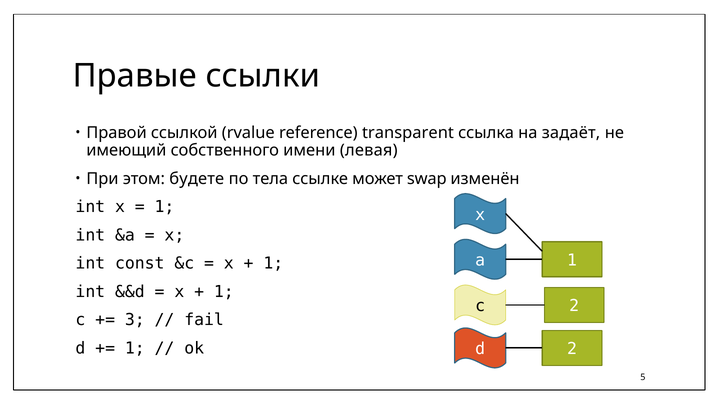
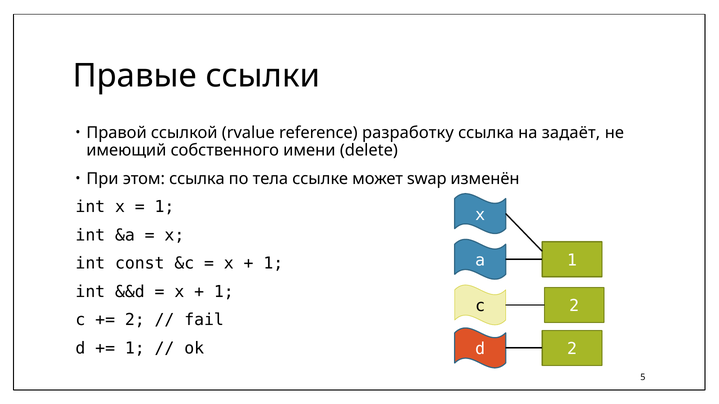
transparent: transparent -> разработку (408, 133)
левая: левая -> delete (369, 151)
этом будете: будете -> ссылка (197, 179)
3: 3 -> 2 (135, 320)
